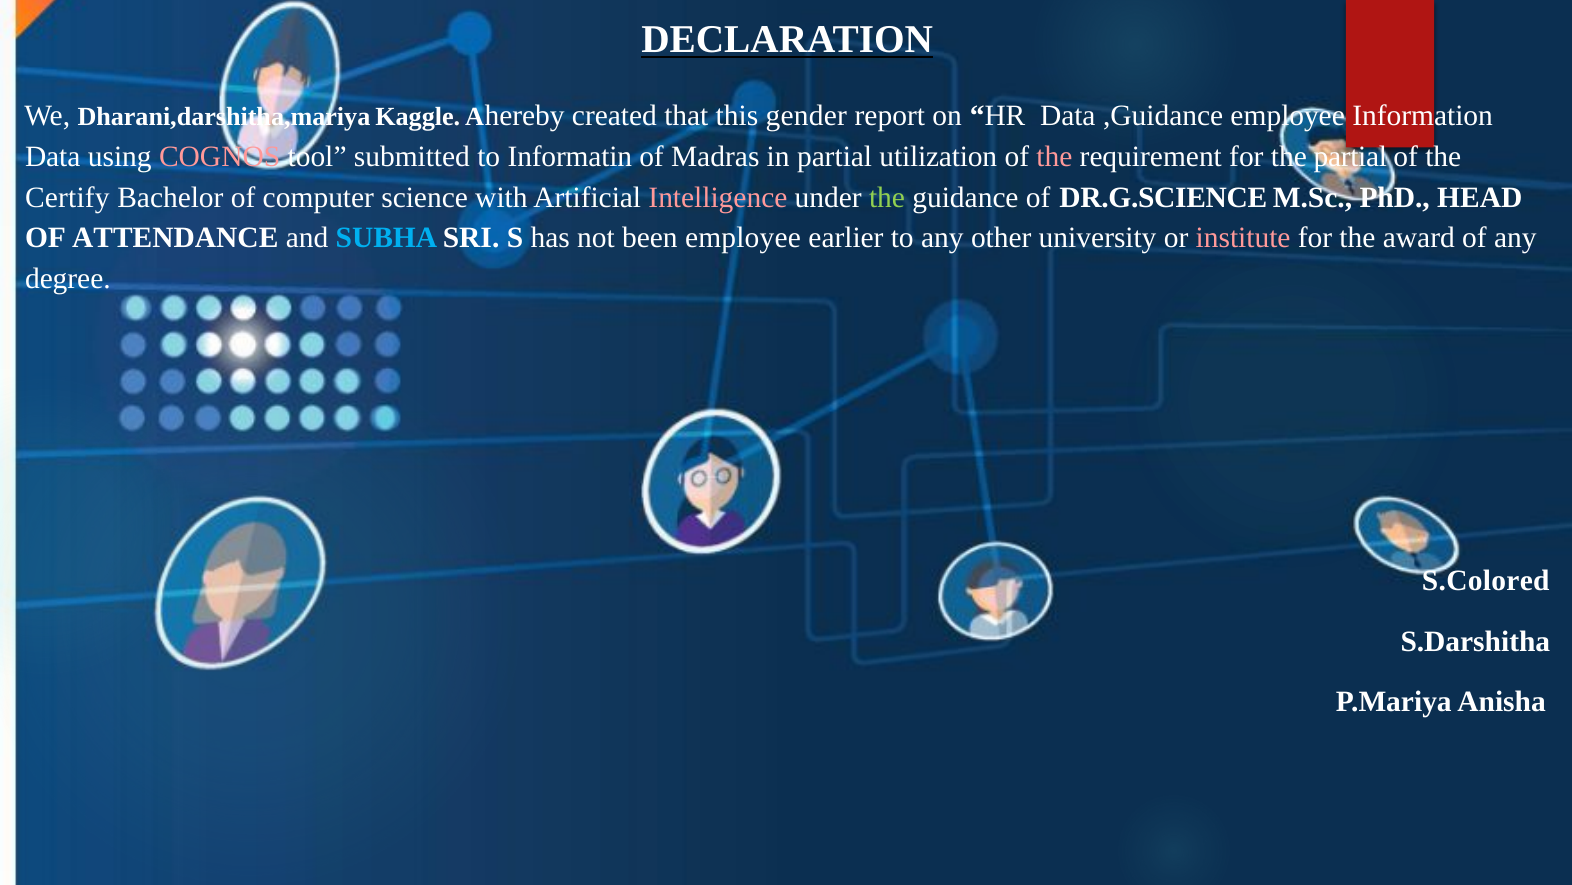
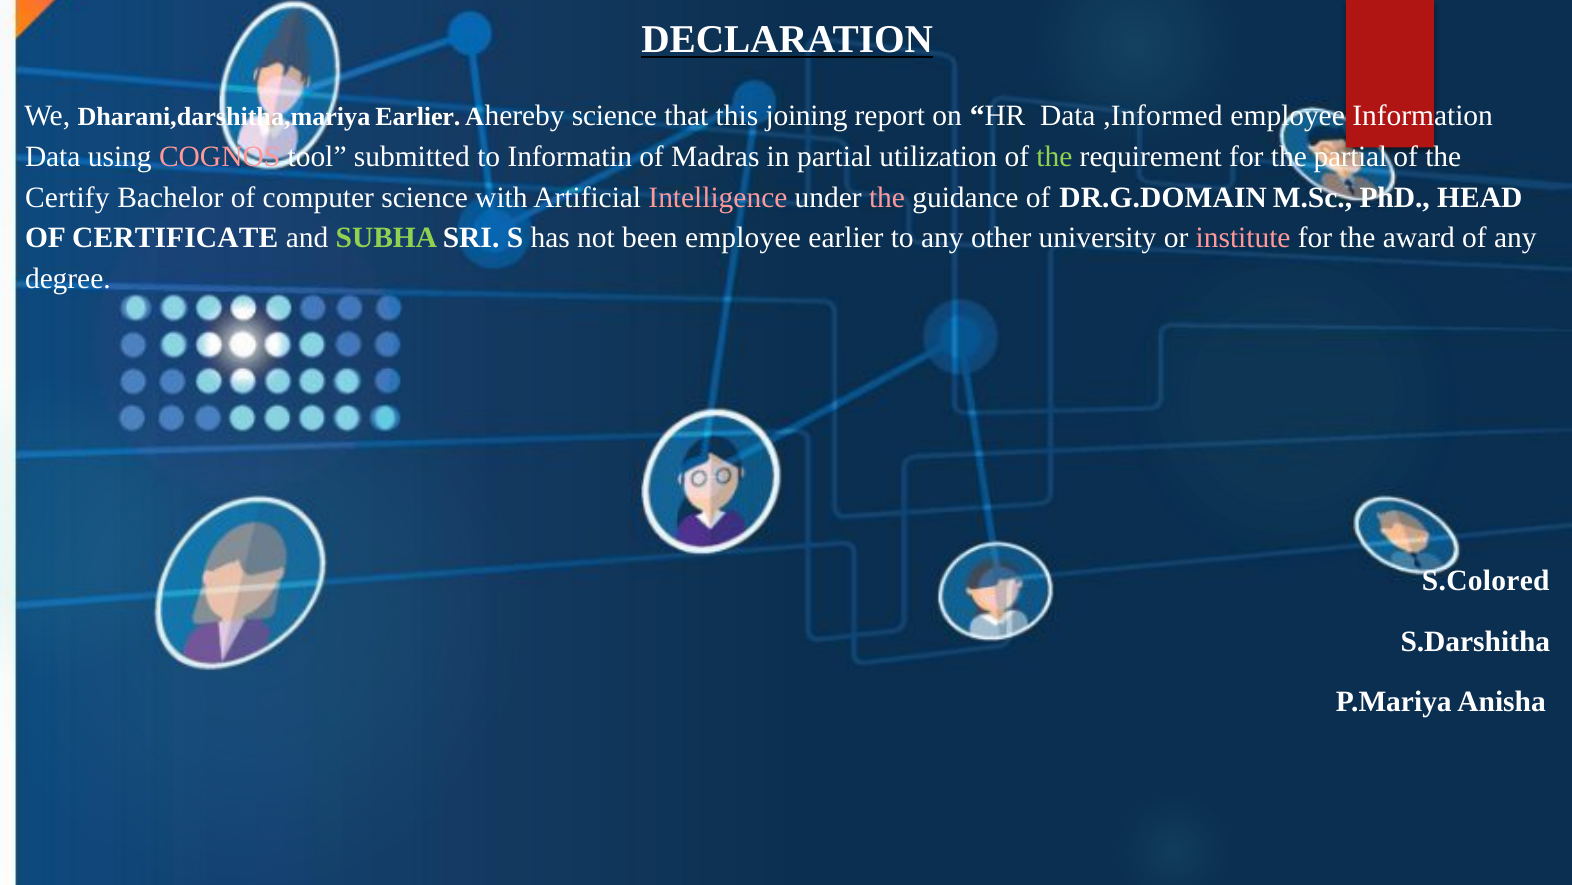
Dharani,darshitha,mariya Kaggle: Kaggle -> Earlier (418, 117)
Ahereby created: created -> science (615, 116)
gender: gender -> joining (807, 116)
,Guidance: ,Guidance -> ,Informed (1163, 116)
the colour: pink -> light green (1054, 157)
the colour: light green -> pink (887, 197)
DR.G.SCIENCE: DR.G.SCIENCE -> DR.G.DOMAIN (1163, 197)
ATTENDANCE: ATTENDANCE -> CERTIFICATE (175, 238)
SUBHA colour: light blue -> light green (386, 238)
